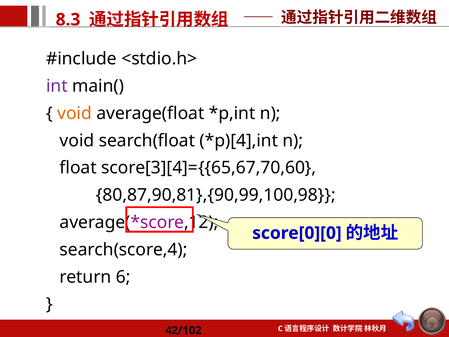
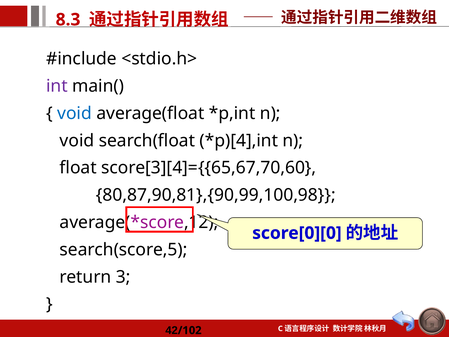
void colour: orange -> blue (75, 113)
search(score,4: search(score,4 -> search(score,5 (124, 249)
6: 6 -> 3 (123, 277)
